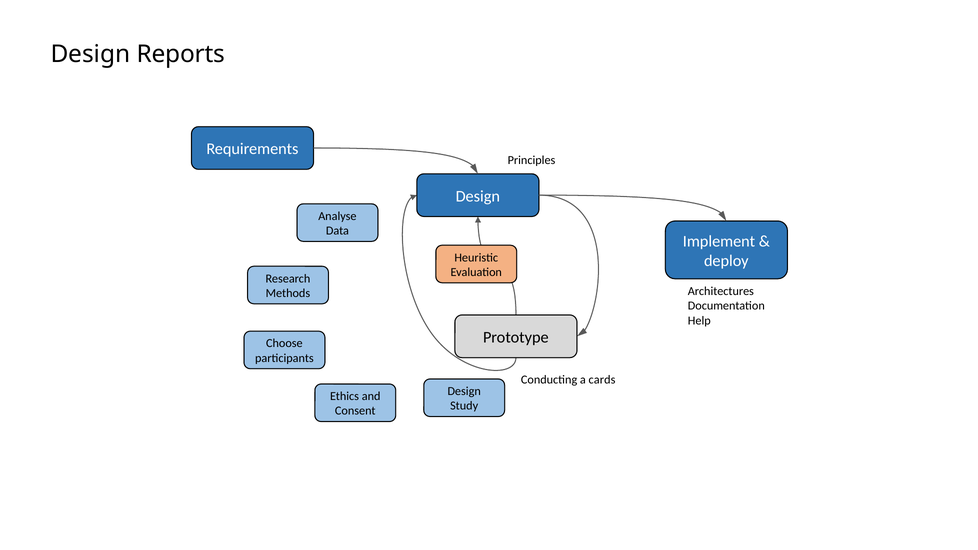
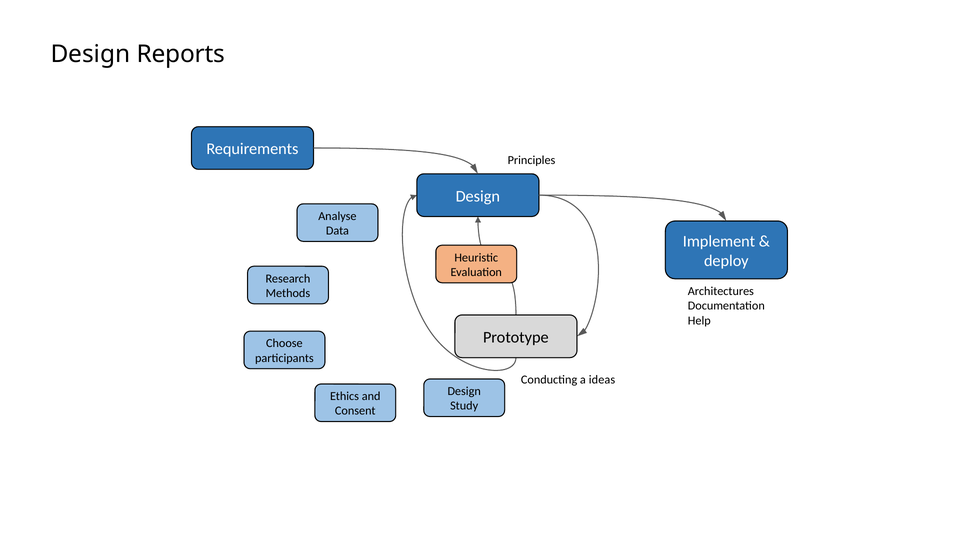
cards: cards -> ideas (602, 380)
